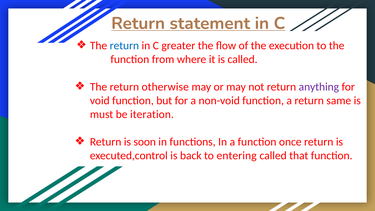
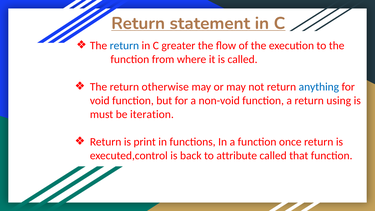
anything colour: purple -> blue (319, 87)
same: same -> using (339, 101)
soon: soon -> print (145, 142)
entering: entering -> attribute (237, 155)
